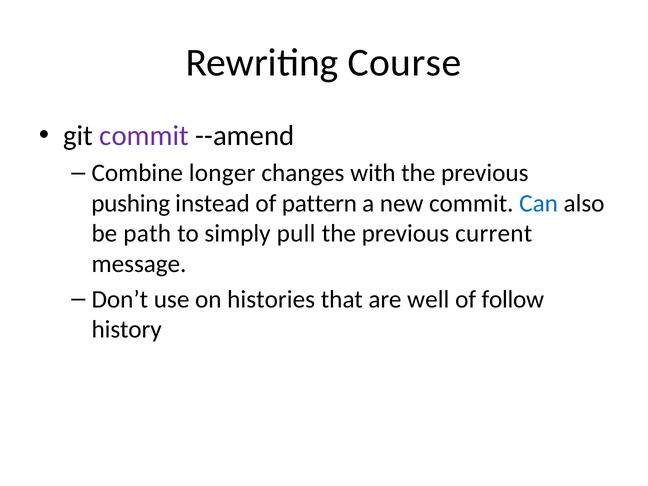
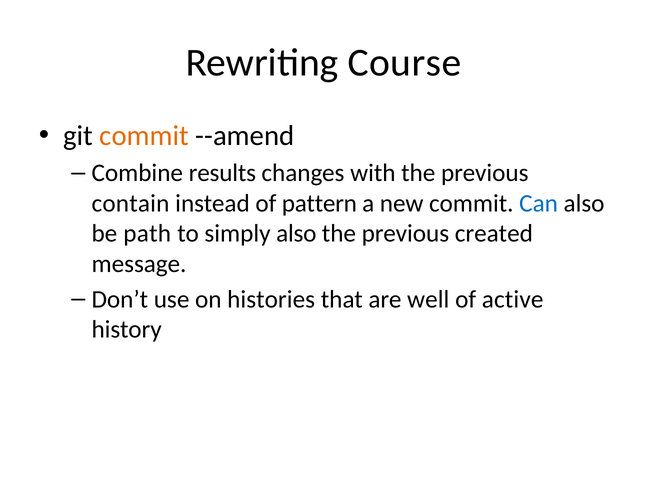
commit colour: purple -> orange (144, 136)
longer: longer -> results (222, 173)
pushing: pushing -> contain (130, 203)
simply pull: pull -> also (296, 234)
current: current -> created (494, 234)
follow: follow -> active (513, 299)
